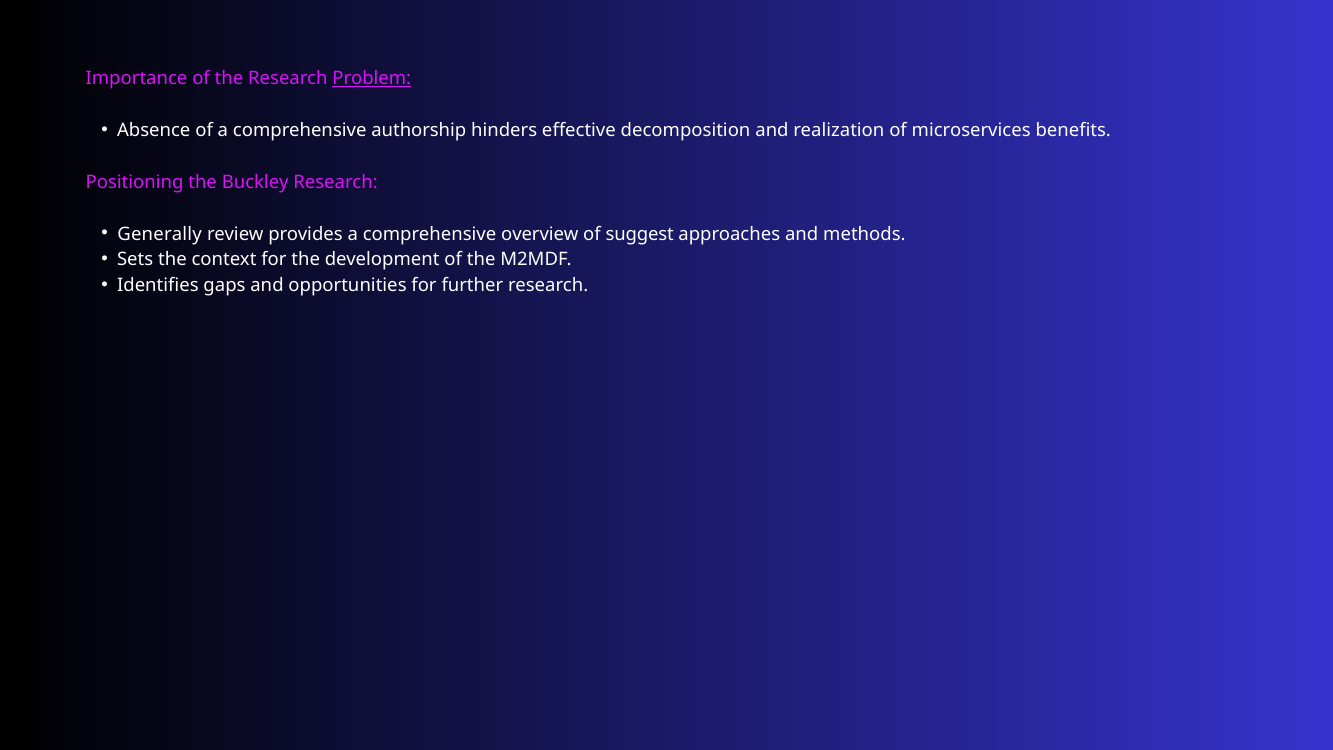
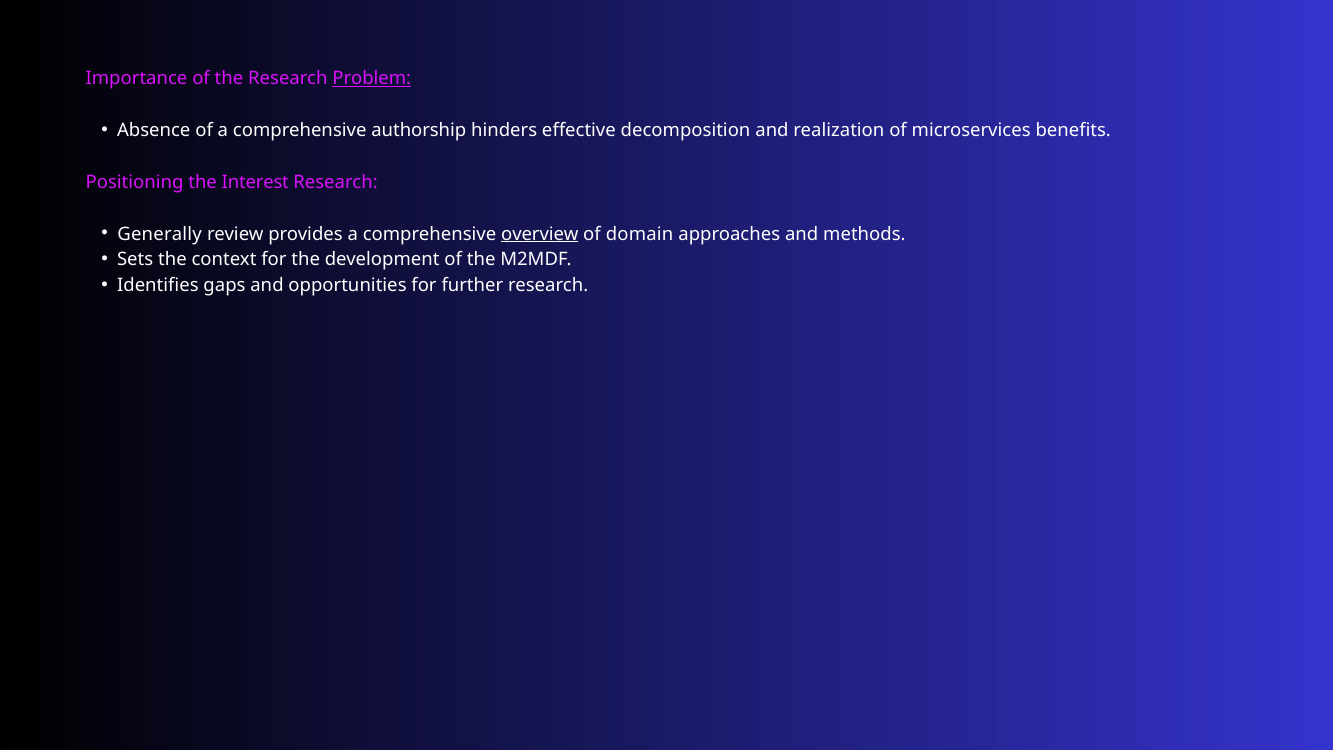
Buckley: Buckley -> Interest (255, 182)
overview underline: none -> present (540, 234)
suggest: suggest -> domain (640, 234)
